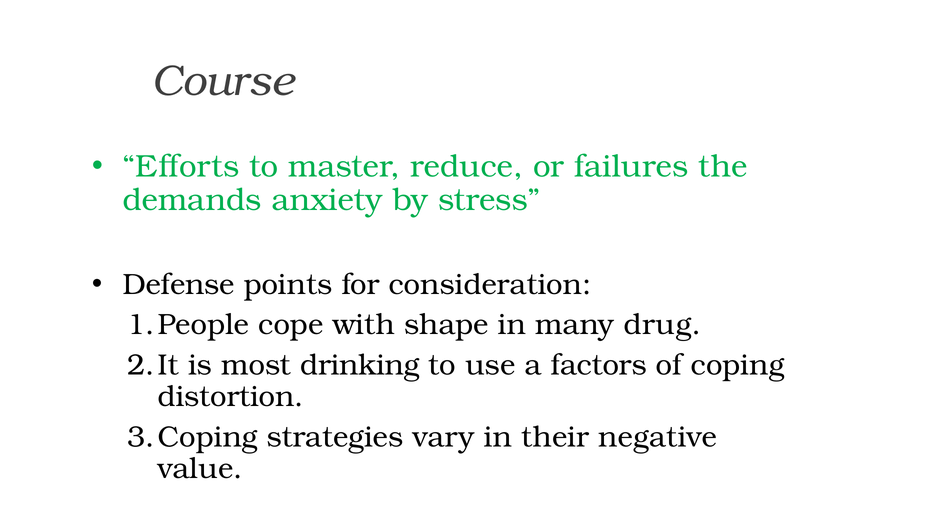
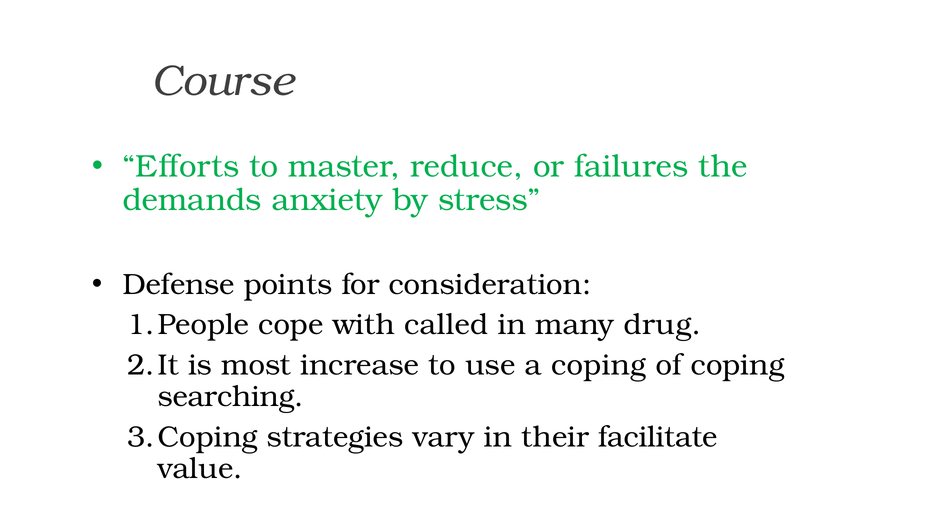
shape: shape -> called (446, 325)
drinking: drinking -> increase (360, 365)
a factors: factors -> coping (599, 365)
distortion: distortion -> searching (231, 397)
negative: negative -> facilitate (658, 437)
